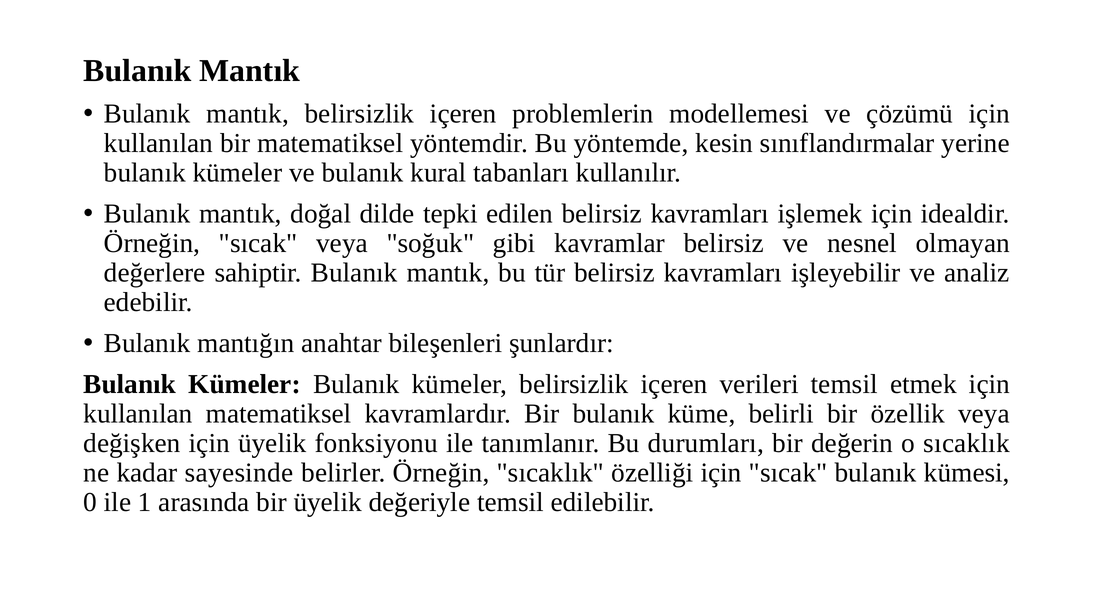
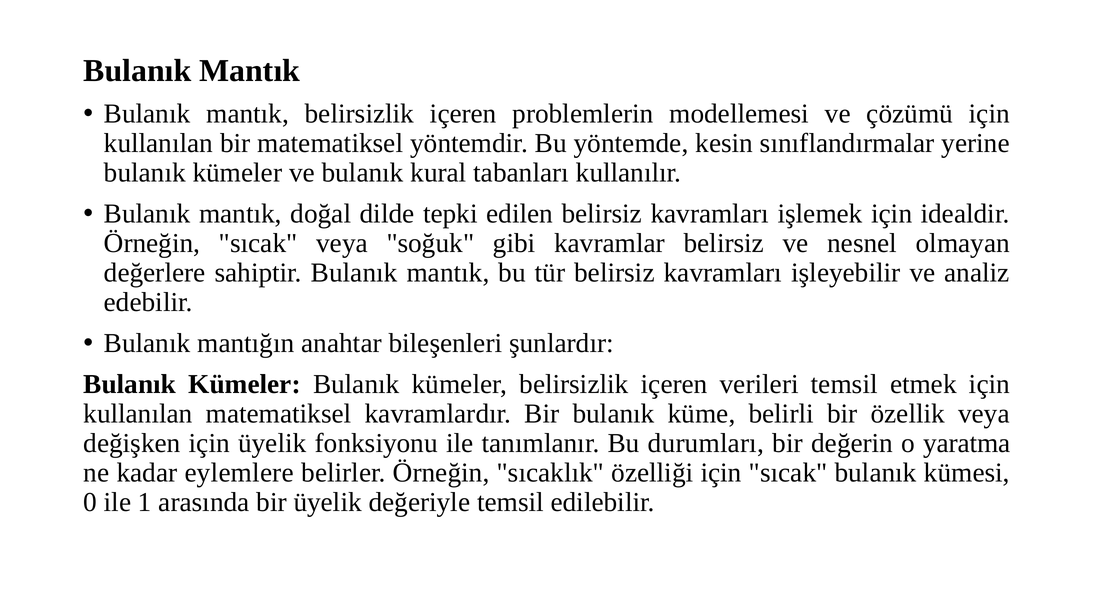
o sıcaklık: sıcaklık -> yaratma (967, 443)
sayesinde: sayesinde -> eylemlere (239, 473)
